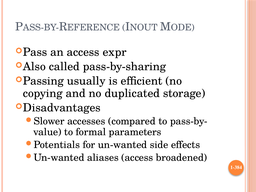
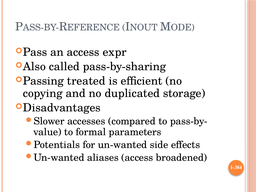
usually: usually -> treated (86, 81)
